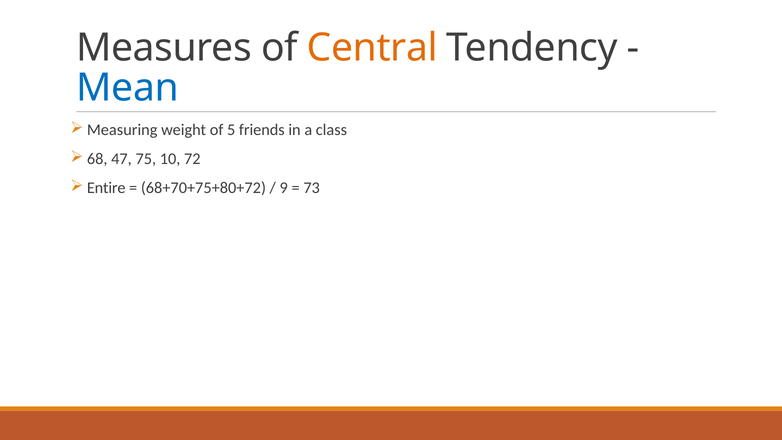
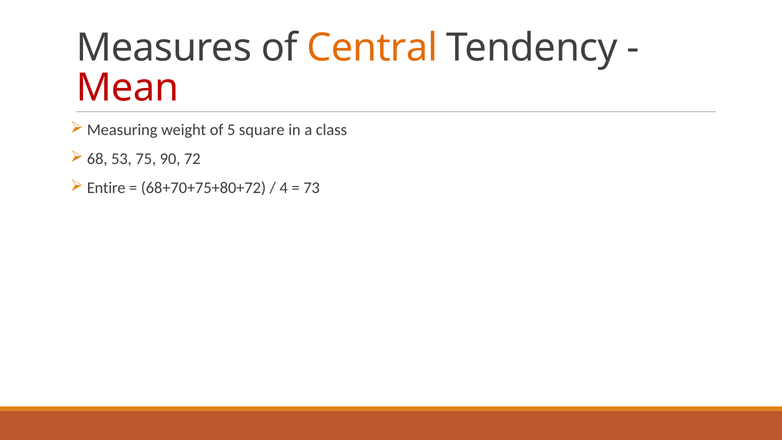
Mean colour: blue -> red (128, 88)
friends: friends -> square (262, 130)
47: 47 -> 53 (122, 159)
10: 10 -> 90 (170, 159)
9: 9 -> 4 (284, 188)
